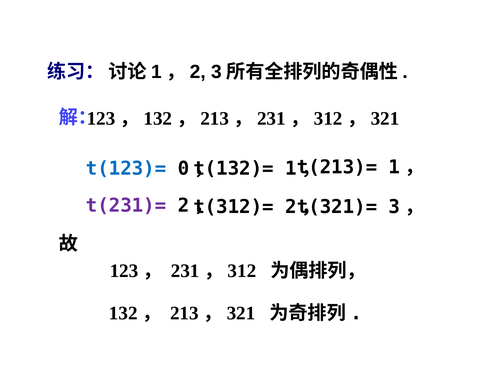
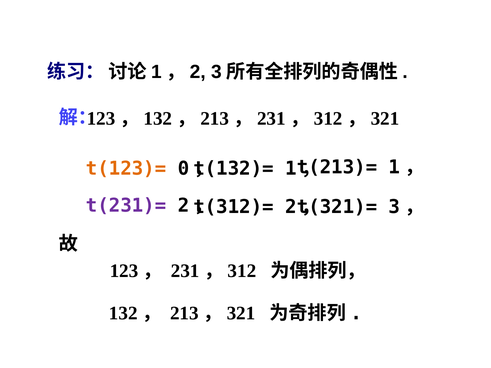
t(123)= colour: blue -> orange (126, 169)
